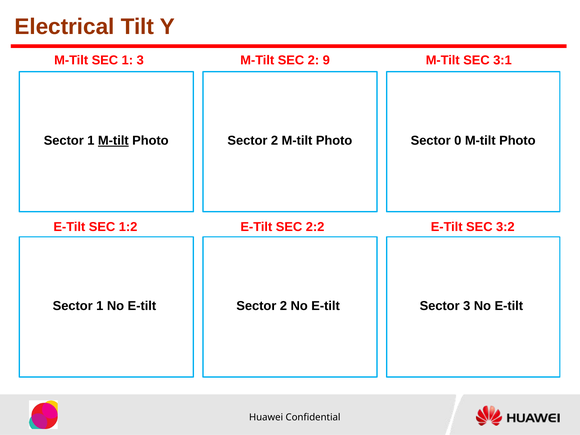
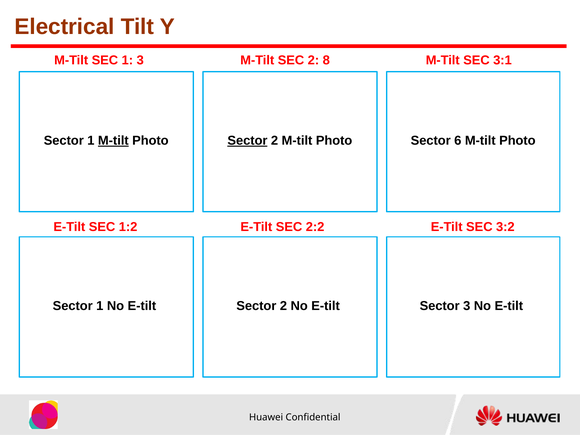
9: 9 -> 8 (326, 60)
Sector underline: none -> present (247, 141)
0: 0 -> 6 (458, 141)
